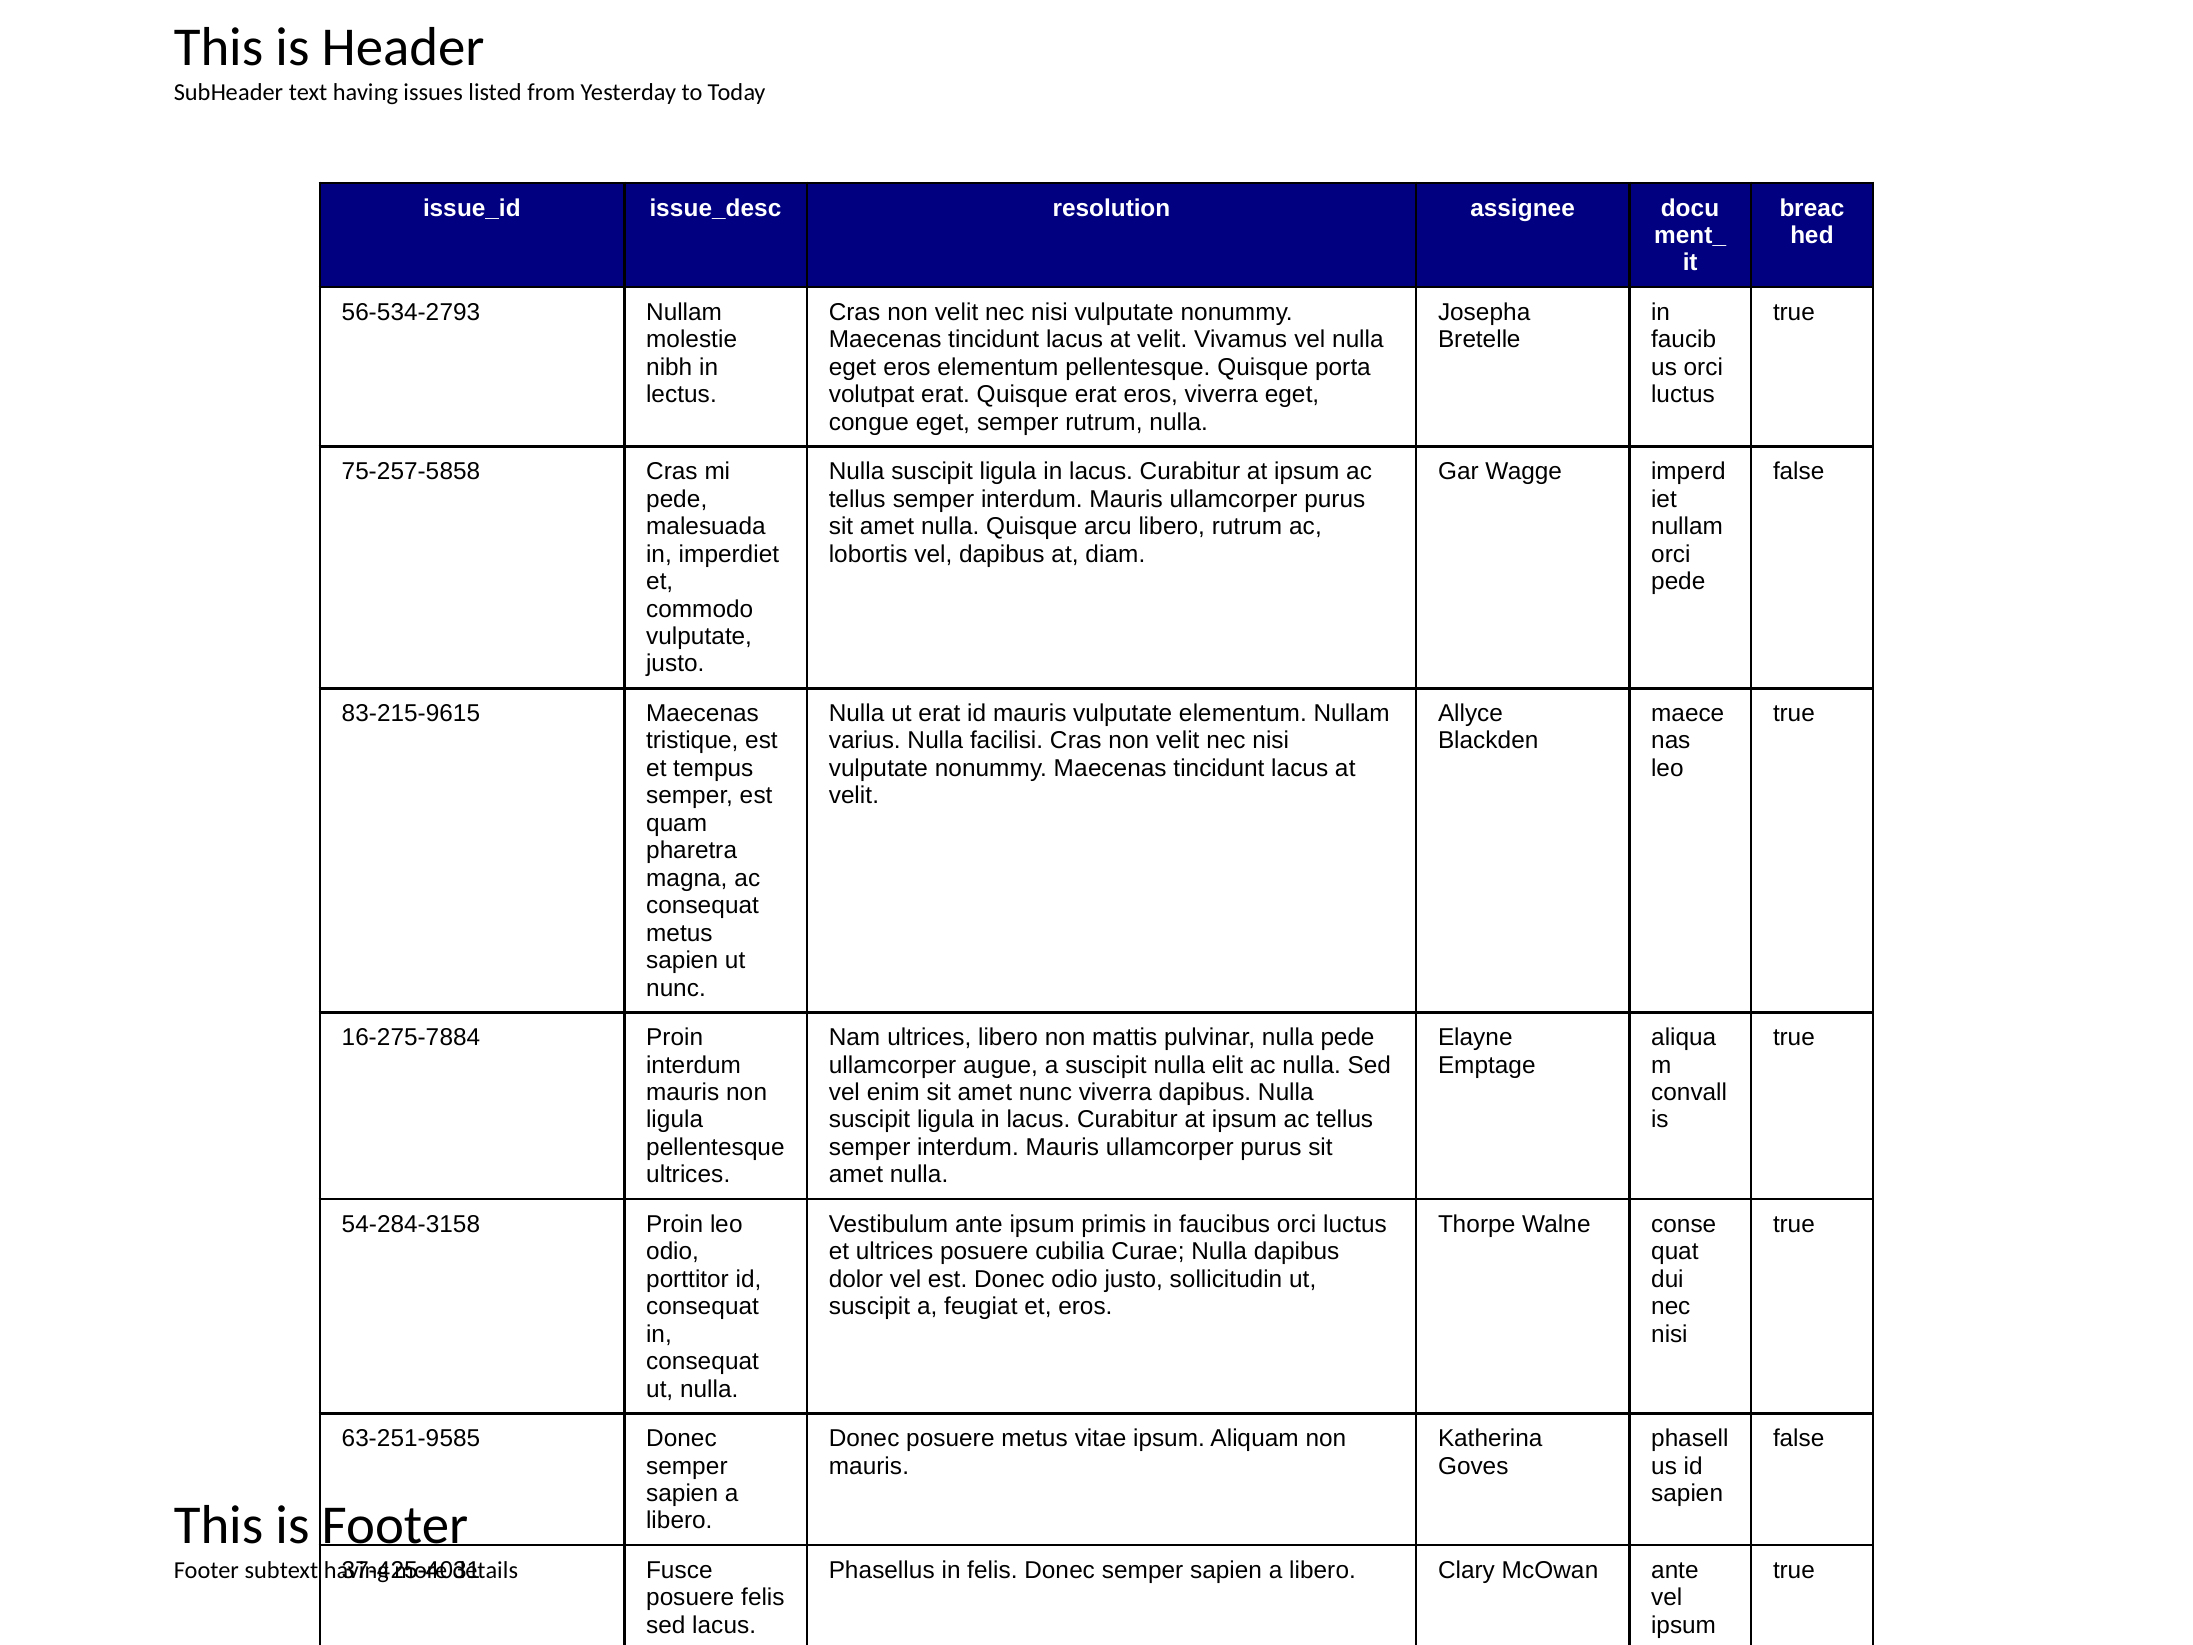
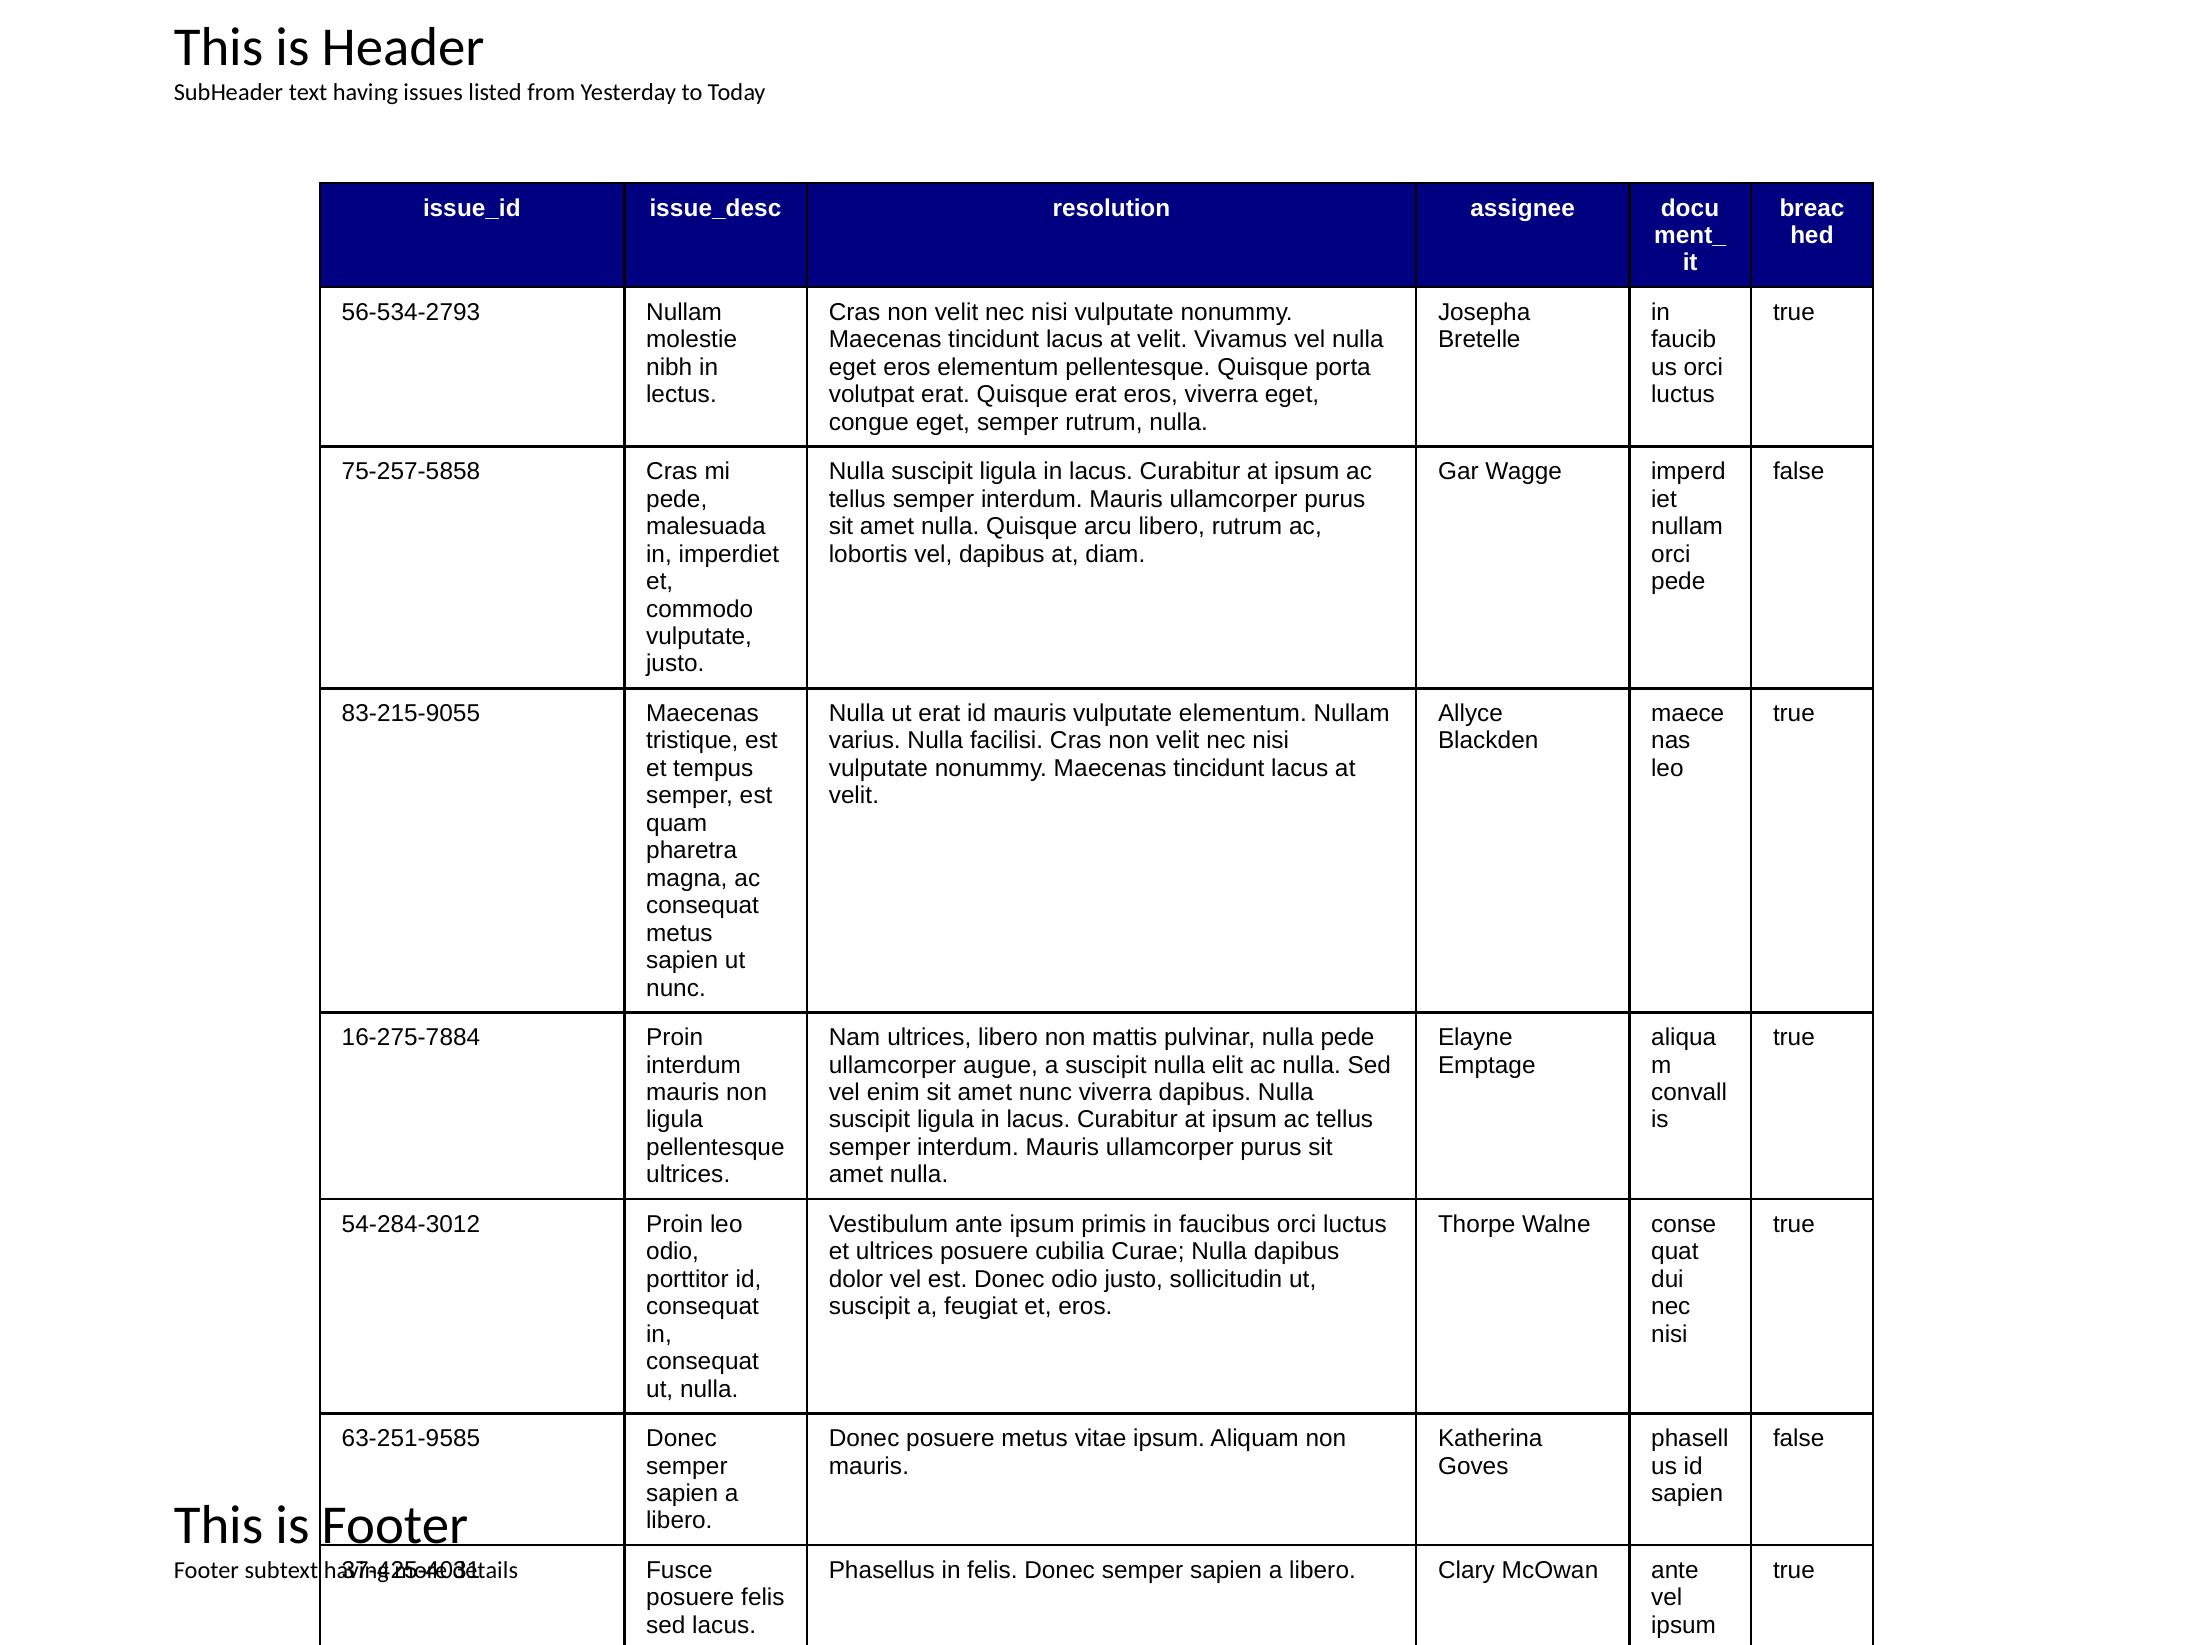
83-215-9615: 83-215-9615 -> 83-215-9055 (411, 713)
54-284-3158: 54-284-3158 -> 54-284-3012 (411, 1224)
